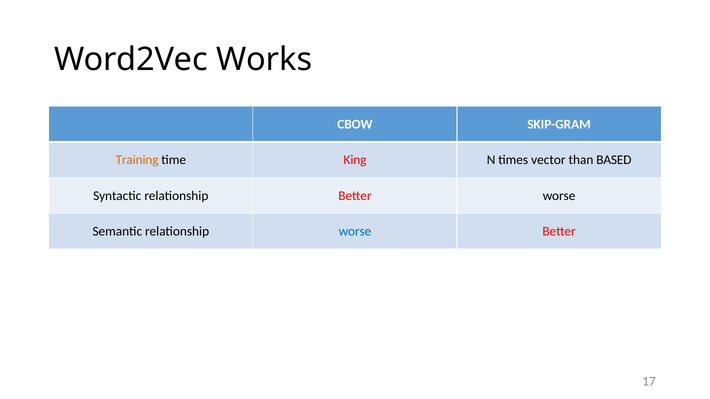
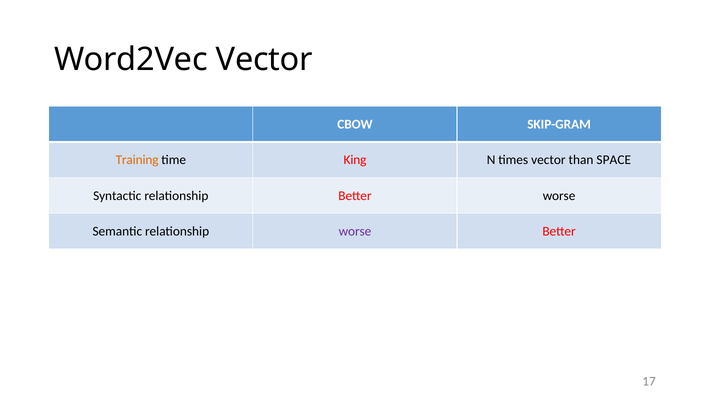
Word2Vec Works: Works -> Vector (264, 60)
BASED: BASED -> SPACE (614, 160)
worse colour: blue -> purple (355, 232)
